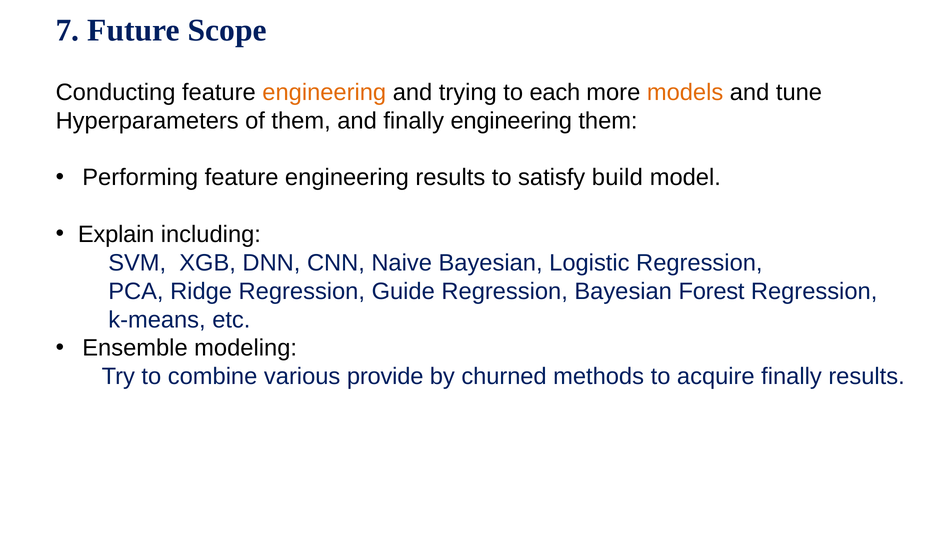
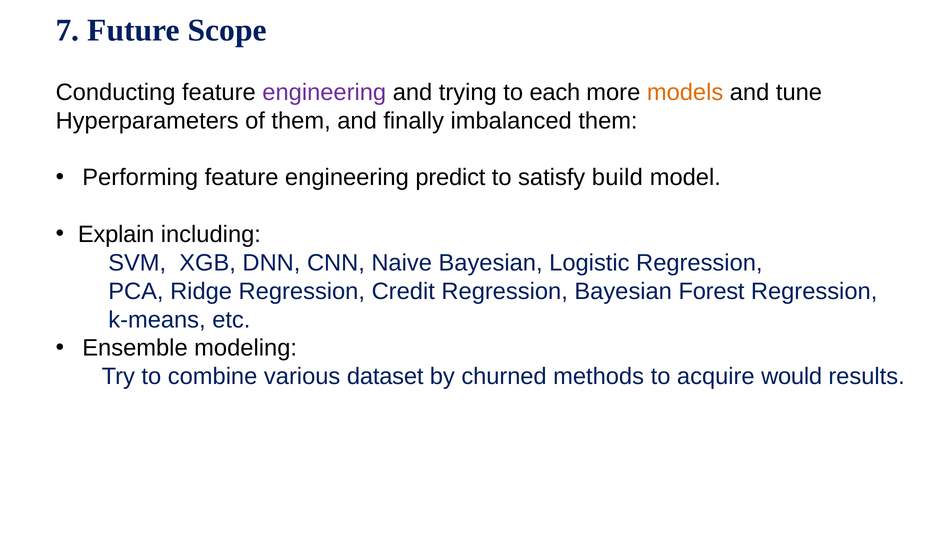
engineering colour: orange -> purple (324, 92)
finally engineering: engineering -> imbalanced (511, 121)
engineering results: results -> predict (450, 178)
Guide: Guide -> Credit (403, 291)
provide: provide -> dataset (385, 377)
acquire finally: finally -> would (792, 377)
